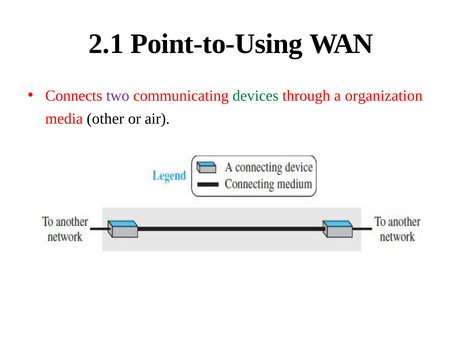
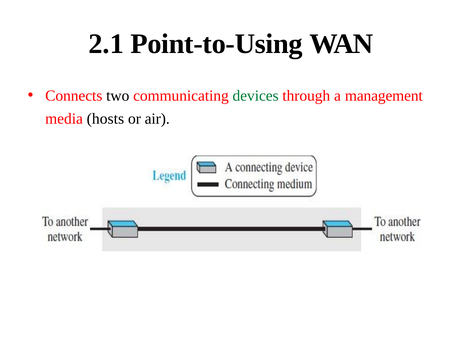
two colour: purple -> black (118, 96)
organization: organization -> management (384, 96)
other: other -> hosts (105, 119)
